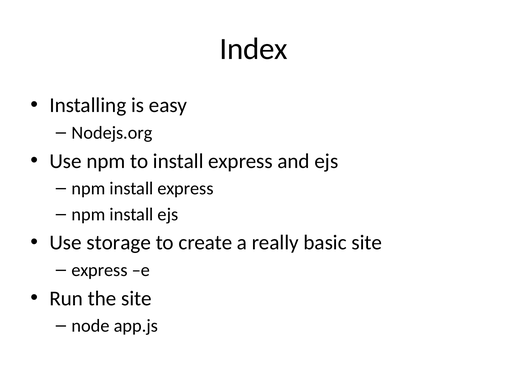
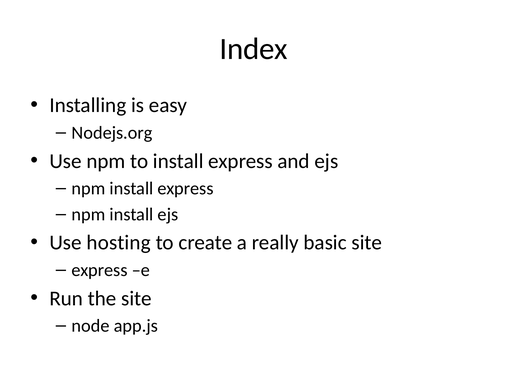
storage: storage -> hosting (119, 243)
